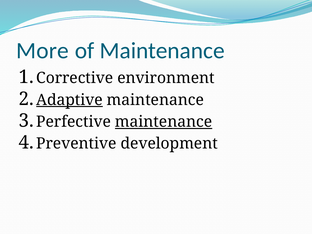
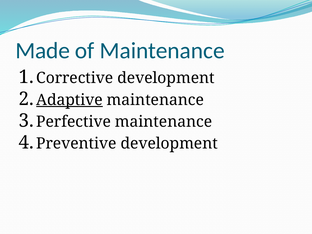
More: More -> Made (43, 51)
Corrective environment: environment -> development (166, 78)
maintenance underline: present -> none (164, 122)
